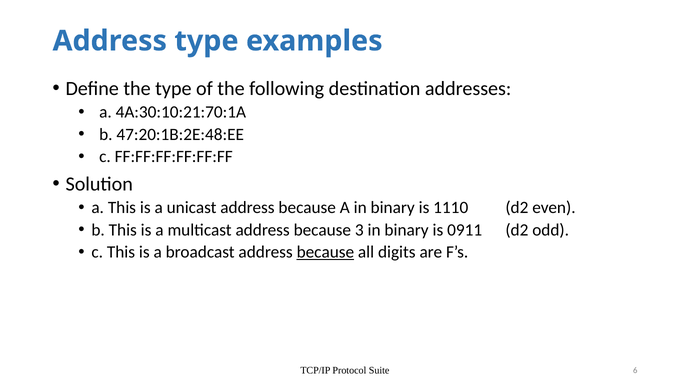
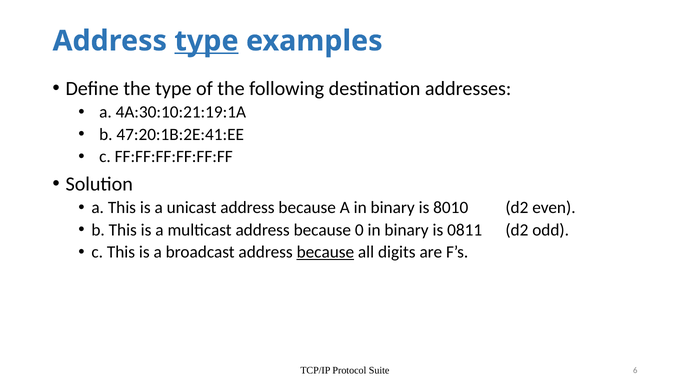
type underline: none -> present (206, 41)
4A:30:10:21:70:1A: 4A:30:10:21:70:1A -> 4A:30:10:21:19:1A (181, 112)
47:20:1B:2E:48:EE: 47:20:1B:2E:48:EE -> 47:20:1B:2E:41:EE (180, 134)
1110: 1110 -> 8010 (451, 208)
3: 3 -> 0 (359, 230)
0911: 0911 -> 0811 (465, 230)
